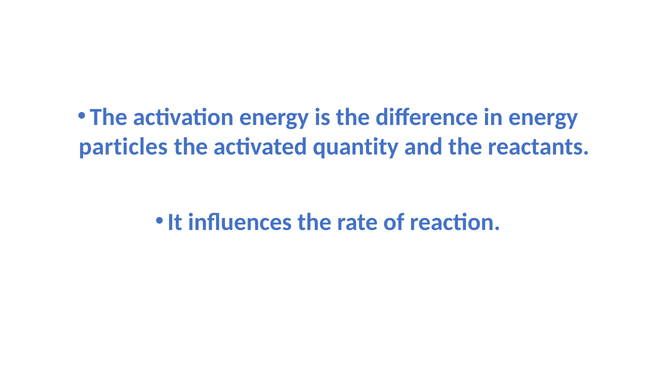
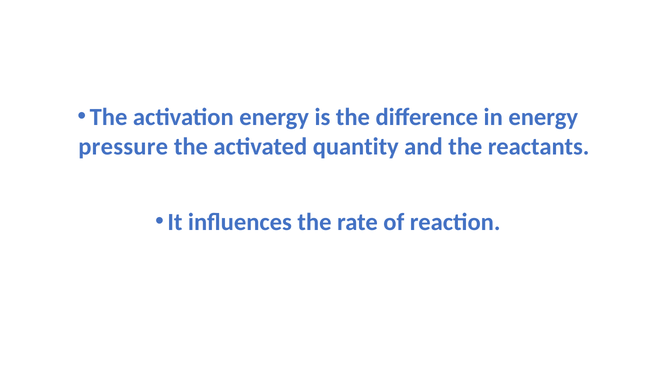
particles: particles -> pressure (123, 147)
